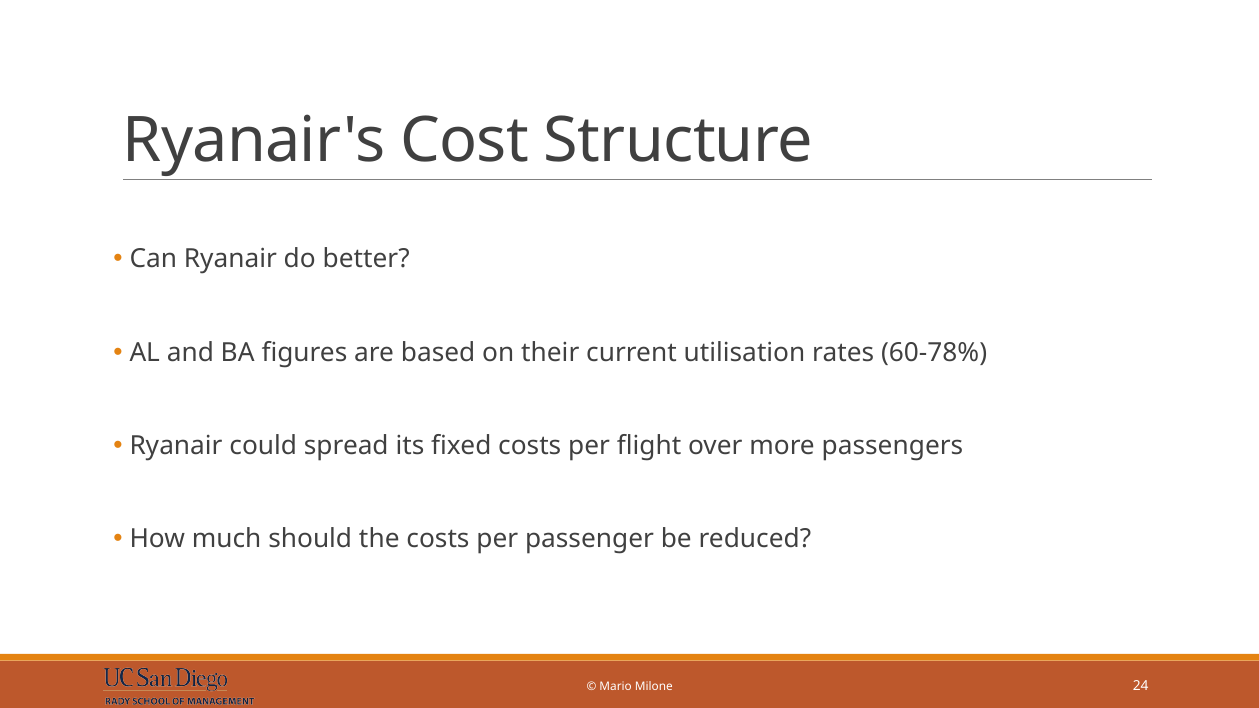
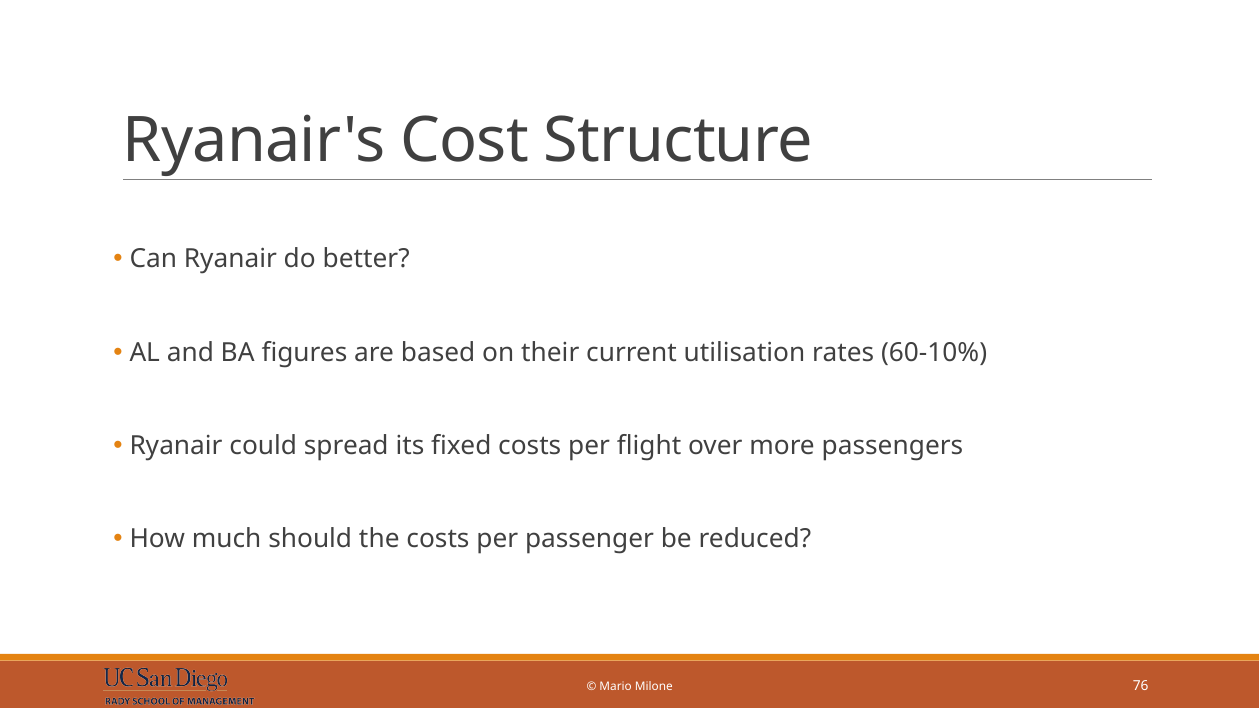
60-78%: 60-78% -> 60-10% (934, 353)
24: 24 -> 76 (1141, 686)
